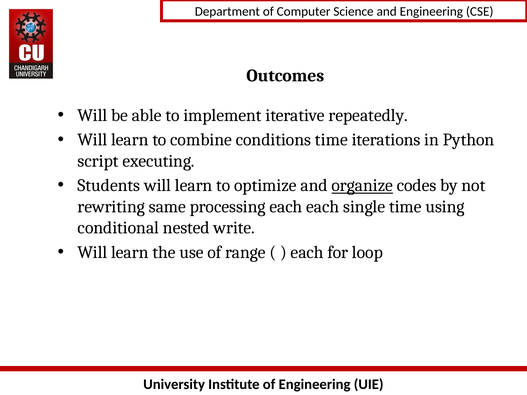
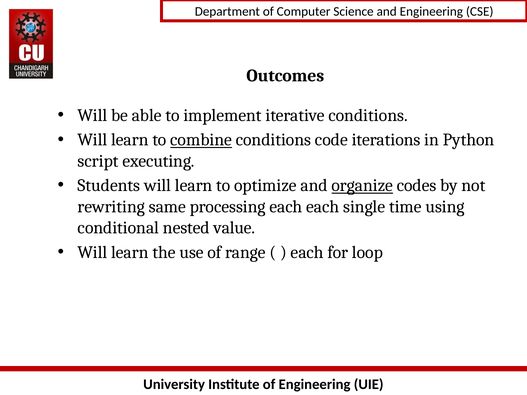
iterative repeatedly: repeatedly -> conditions (368, 115)
combine underline: none -> present (201, 140)
conditions time: time -> code (331, 140)
write: write -> value (234, 228)
